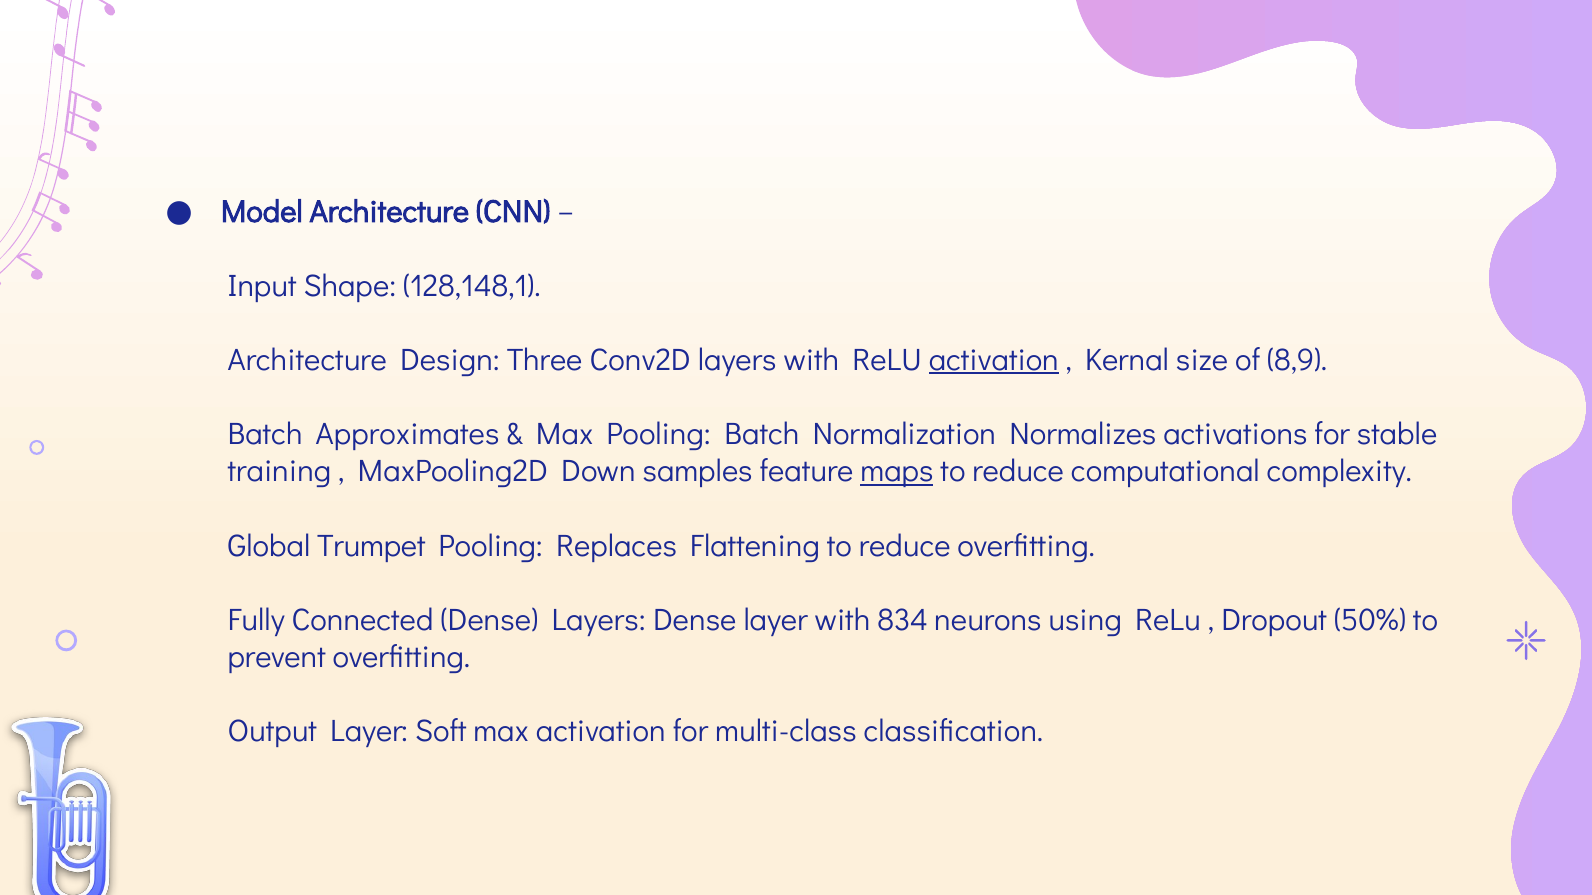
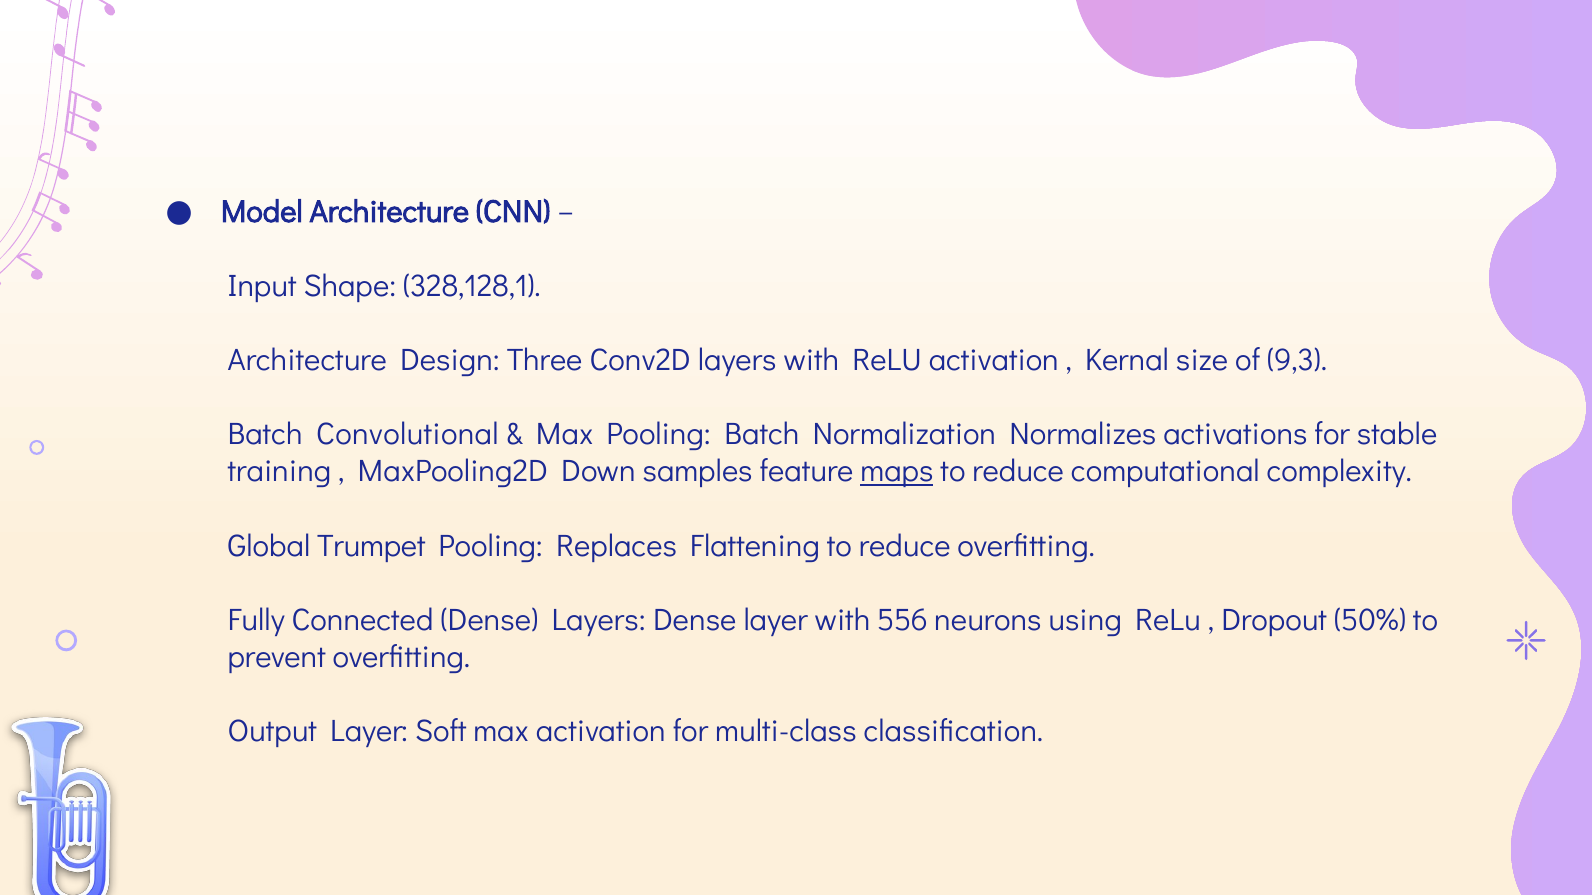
128,148,1: 128,148,1 -> 328,128,1 (472, 286)
activation underline: present -> none (994, 360)
8,9: 8,9 -> 9,3 (1297, 360)
Approximates: Approximates -> Convolutional (407, 435)
834: 834 -> 556 (902, 621)
